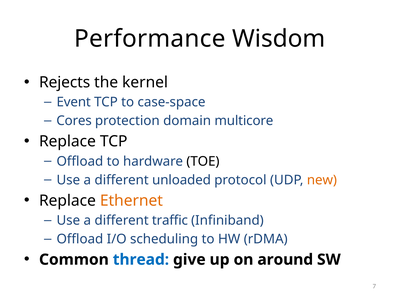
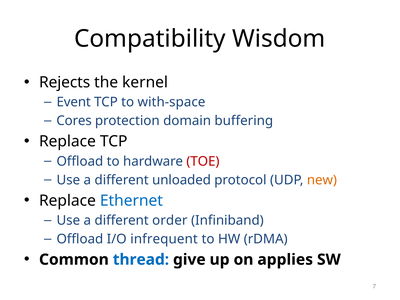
Performance: Performance -> Compatibility (150, 39)
case-space: case-space -> with-space (171, 102)
multicore: multicore -> buffering (244, 121)
TOE colour: black -> red (203, 161)
Ethernet colour: orange -> blue (131, 201)
traffic: traffic -> order (170, 220)
scheduling: scheduling -> infrequent (164, 239)
around: around -> applies (285, 260)
